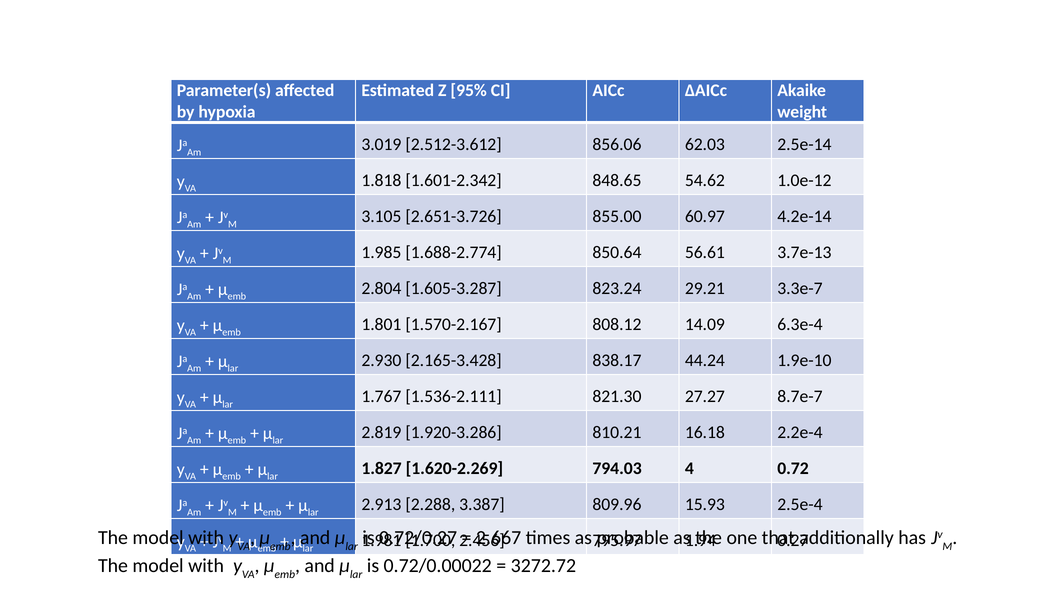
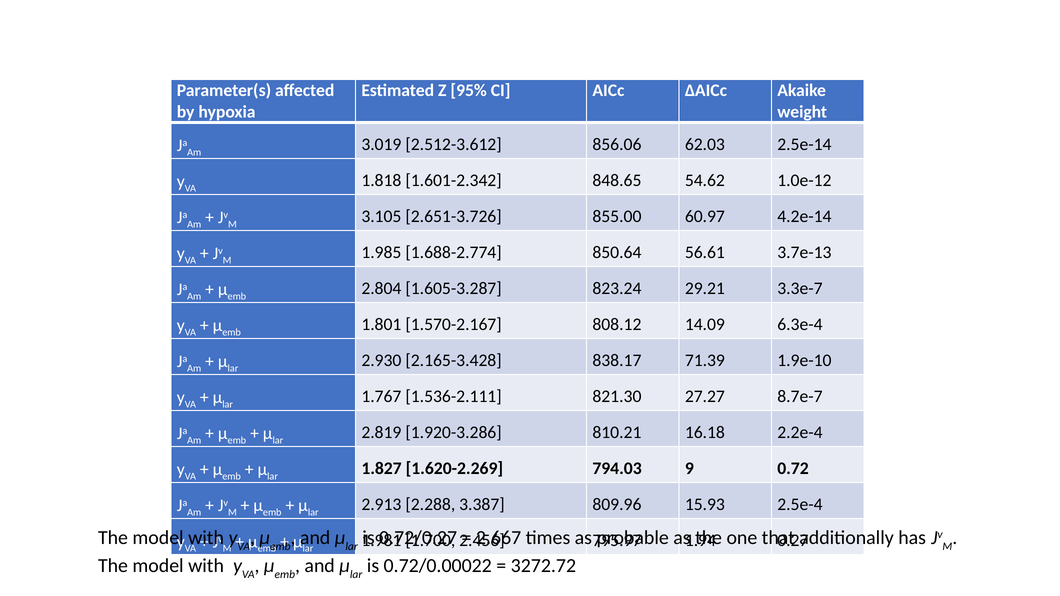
44.24: 44.24 -> 71.39 (705, 361)
4: 4 -> 9 (689, 469)
